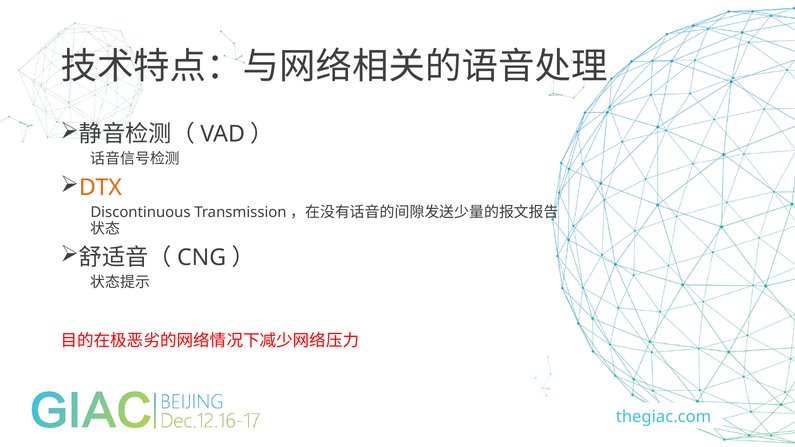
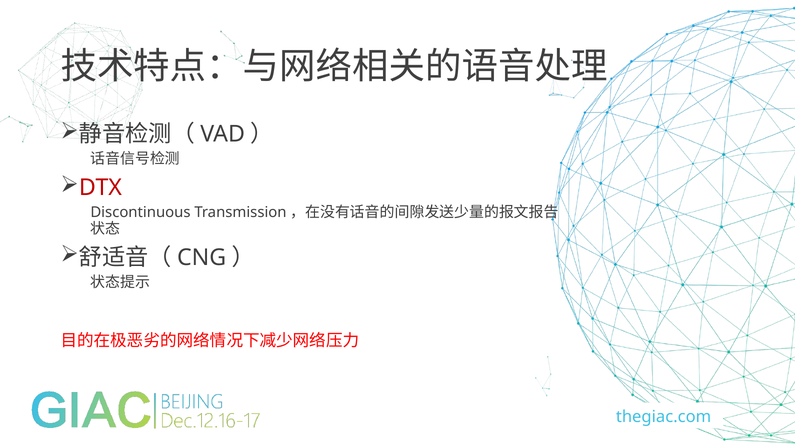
DTX colour: orange -> red (100, 188)
